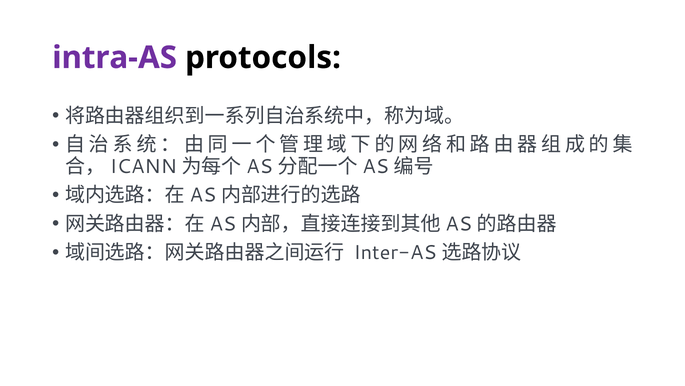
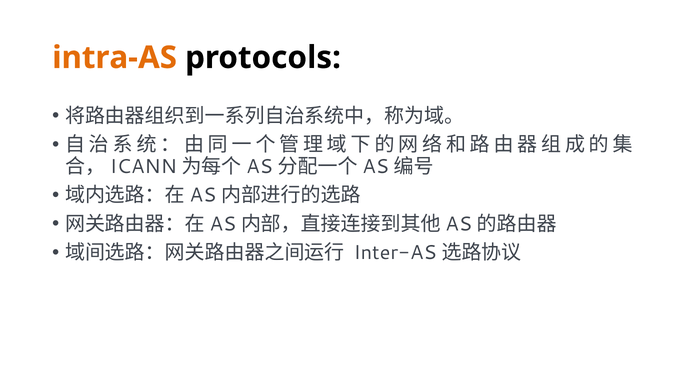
intra-AS colour: purple -> orange (115, 58)
